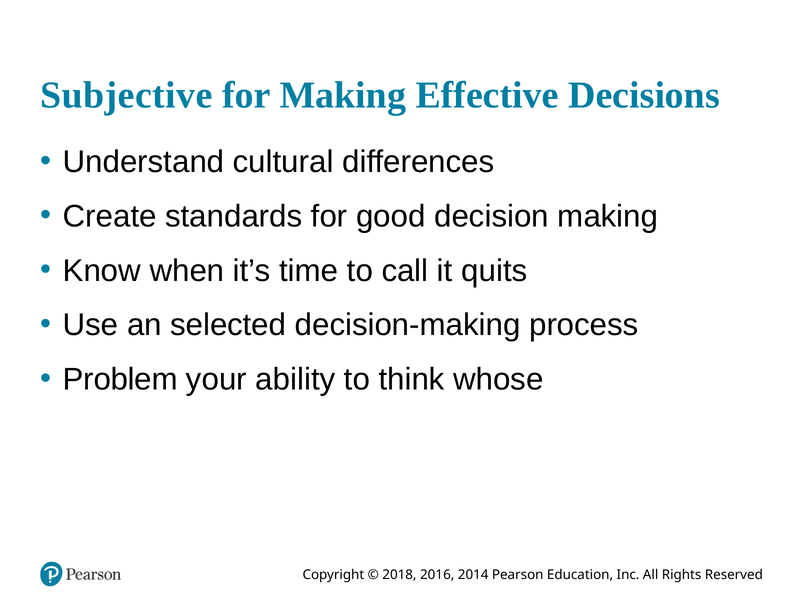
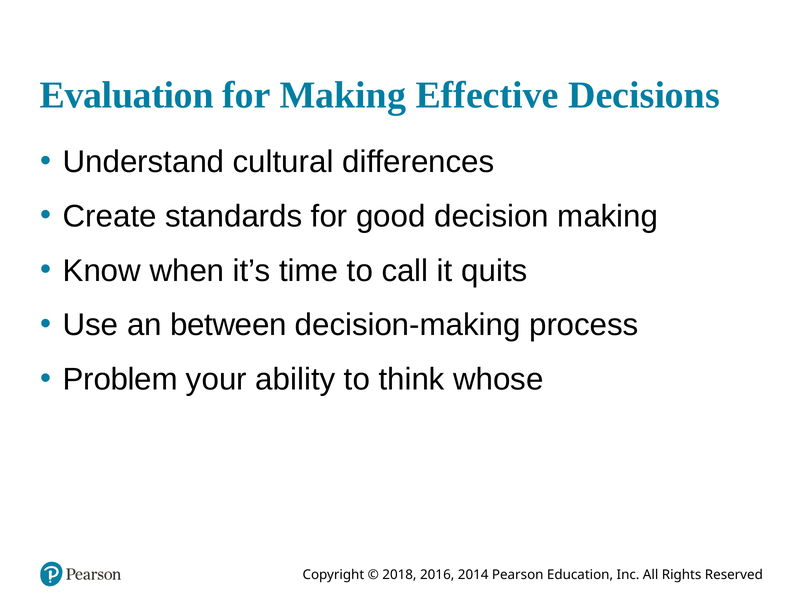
Subjective: Subjective -> Evaluation (127, 95)
selected: selected -> between (228, 325)
